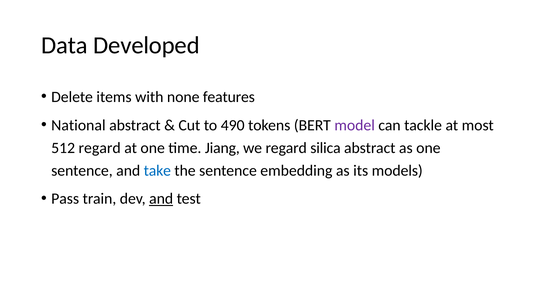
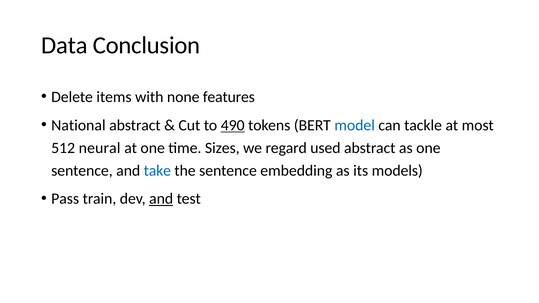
Developed: Developed -> Conclusion (147, 45)
490 underline: none -> present (233, 125)
model colour: purple -> blue (355, 125)
512 regard: regard -> neural (100, 148)
Jiang: Jiang -> Sizes (222, 148)
silica: silica -> used (325, 148)
